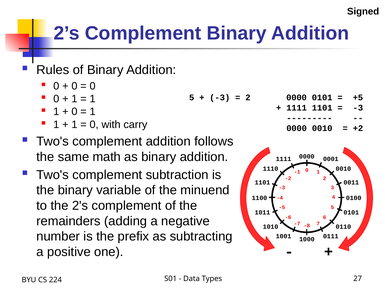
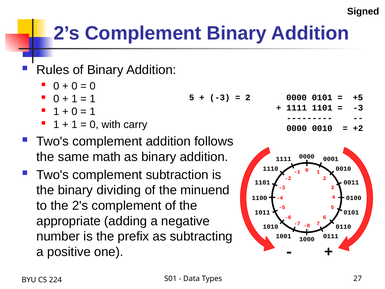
variable: variable -> dividing (119, 190)
remainders: remainders -> appropriate (69, 221)
